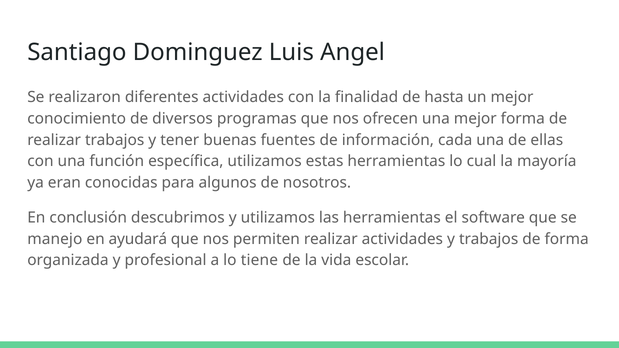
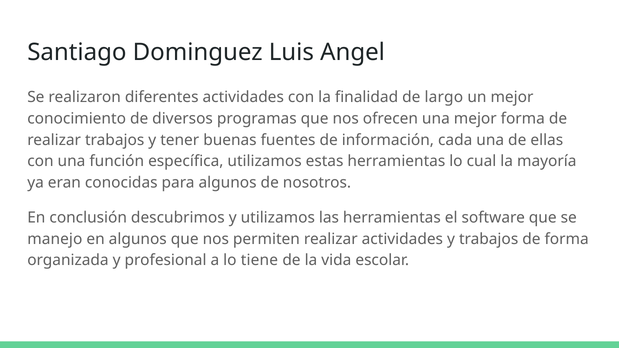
hasta: hasta -> largo (444, 97)
en ayudará: ayudará -> algunos (138, 239)
